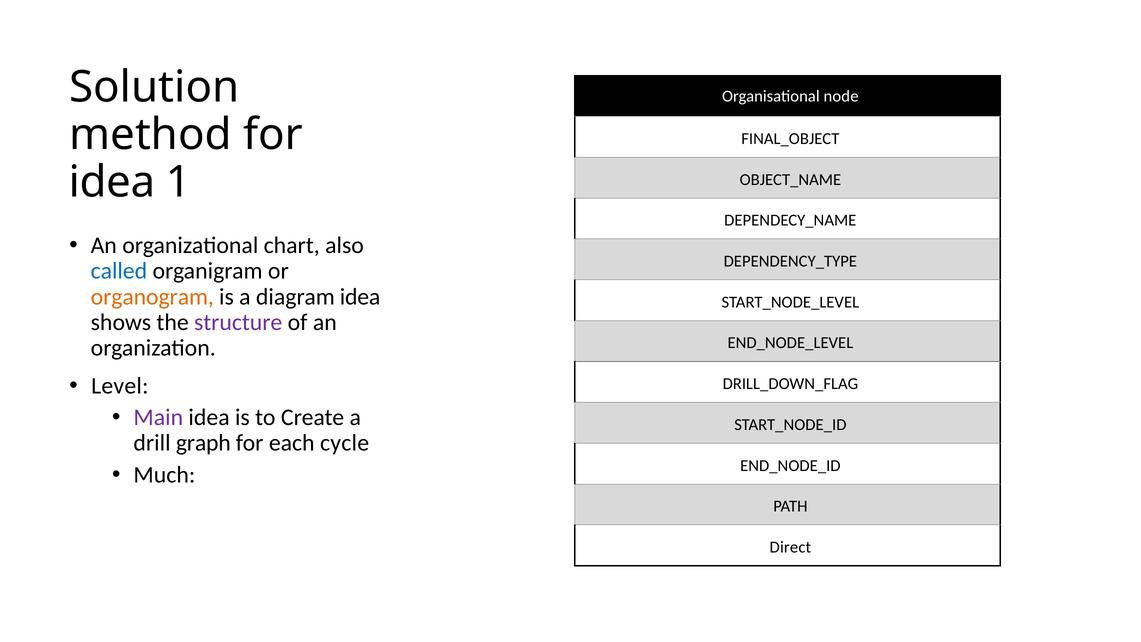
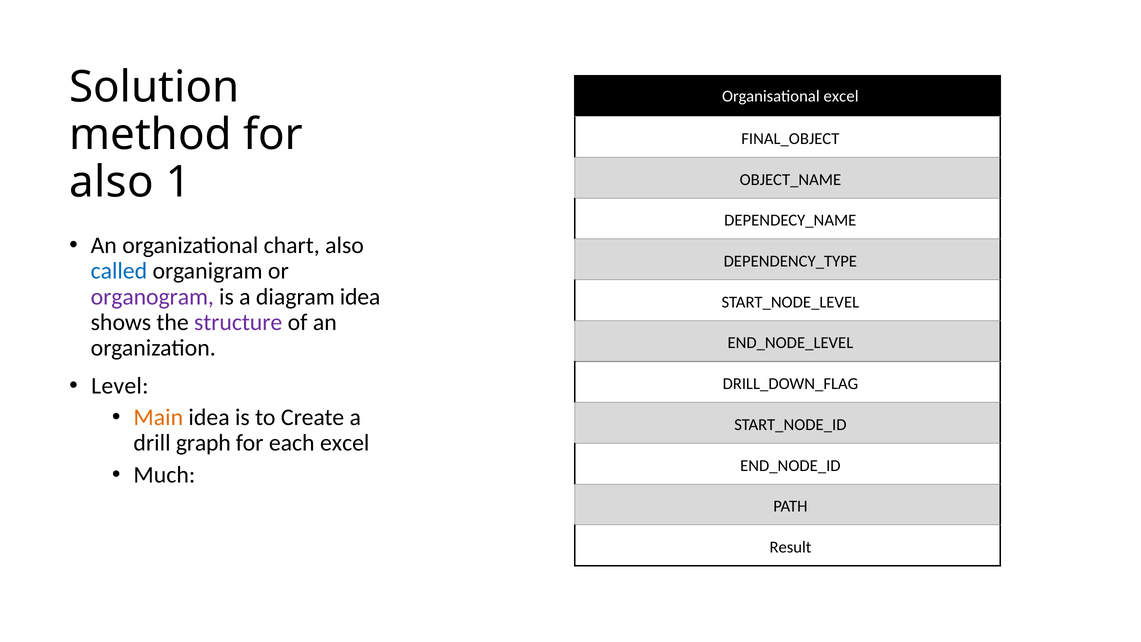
Organisational node: node -> excel (841, 96)
idea: idea -> also (112, 182)
organogram colour: orange -> purple (152, 297)
Main colour: purple -> orange (158, 417)
each cycle: cycle -> excel (345, 443)
Direct: Direct -> Result (790, 547)
